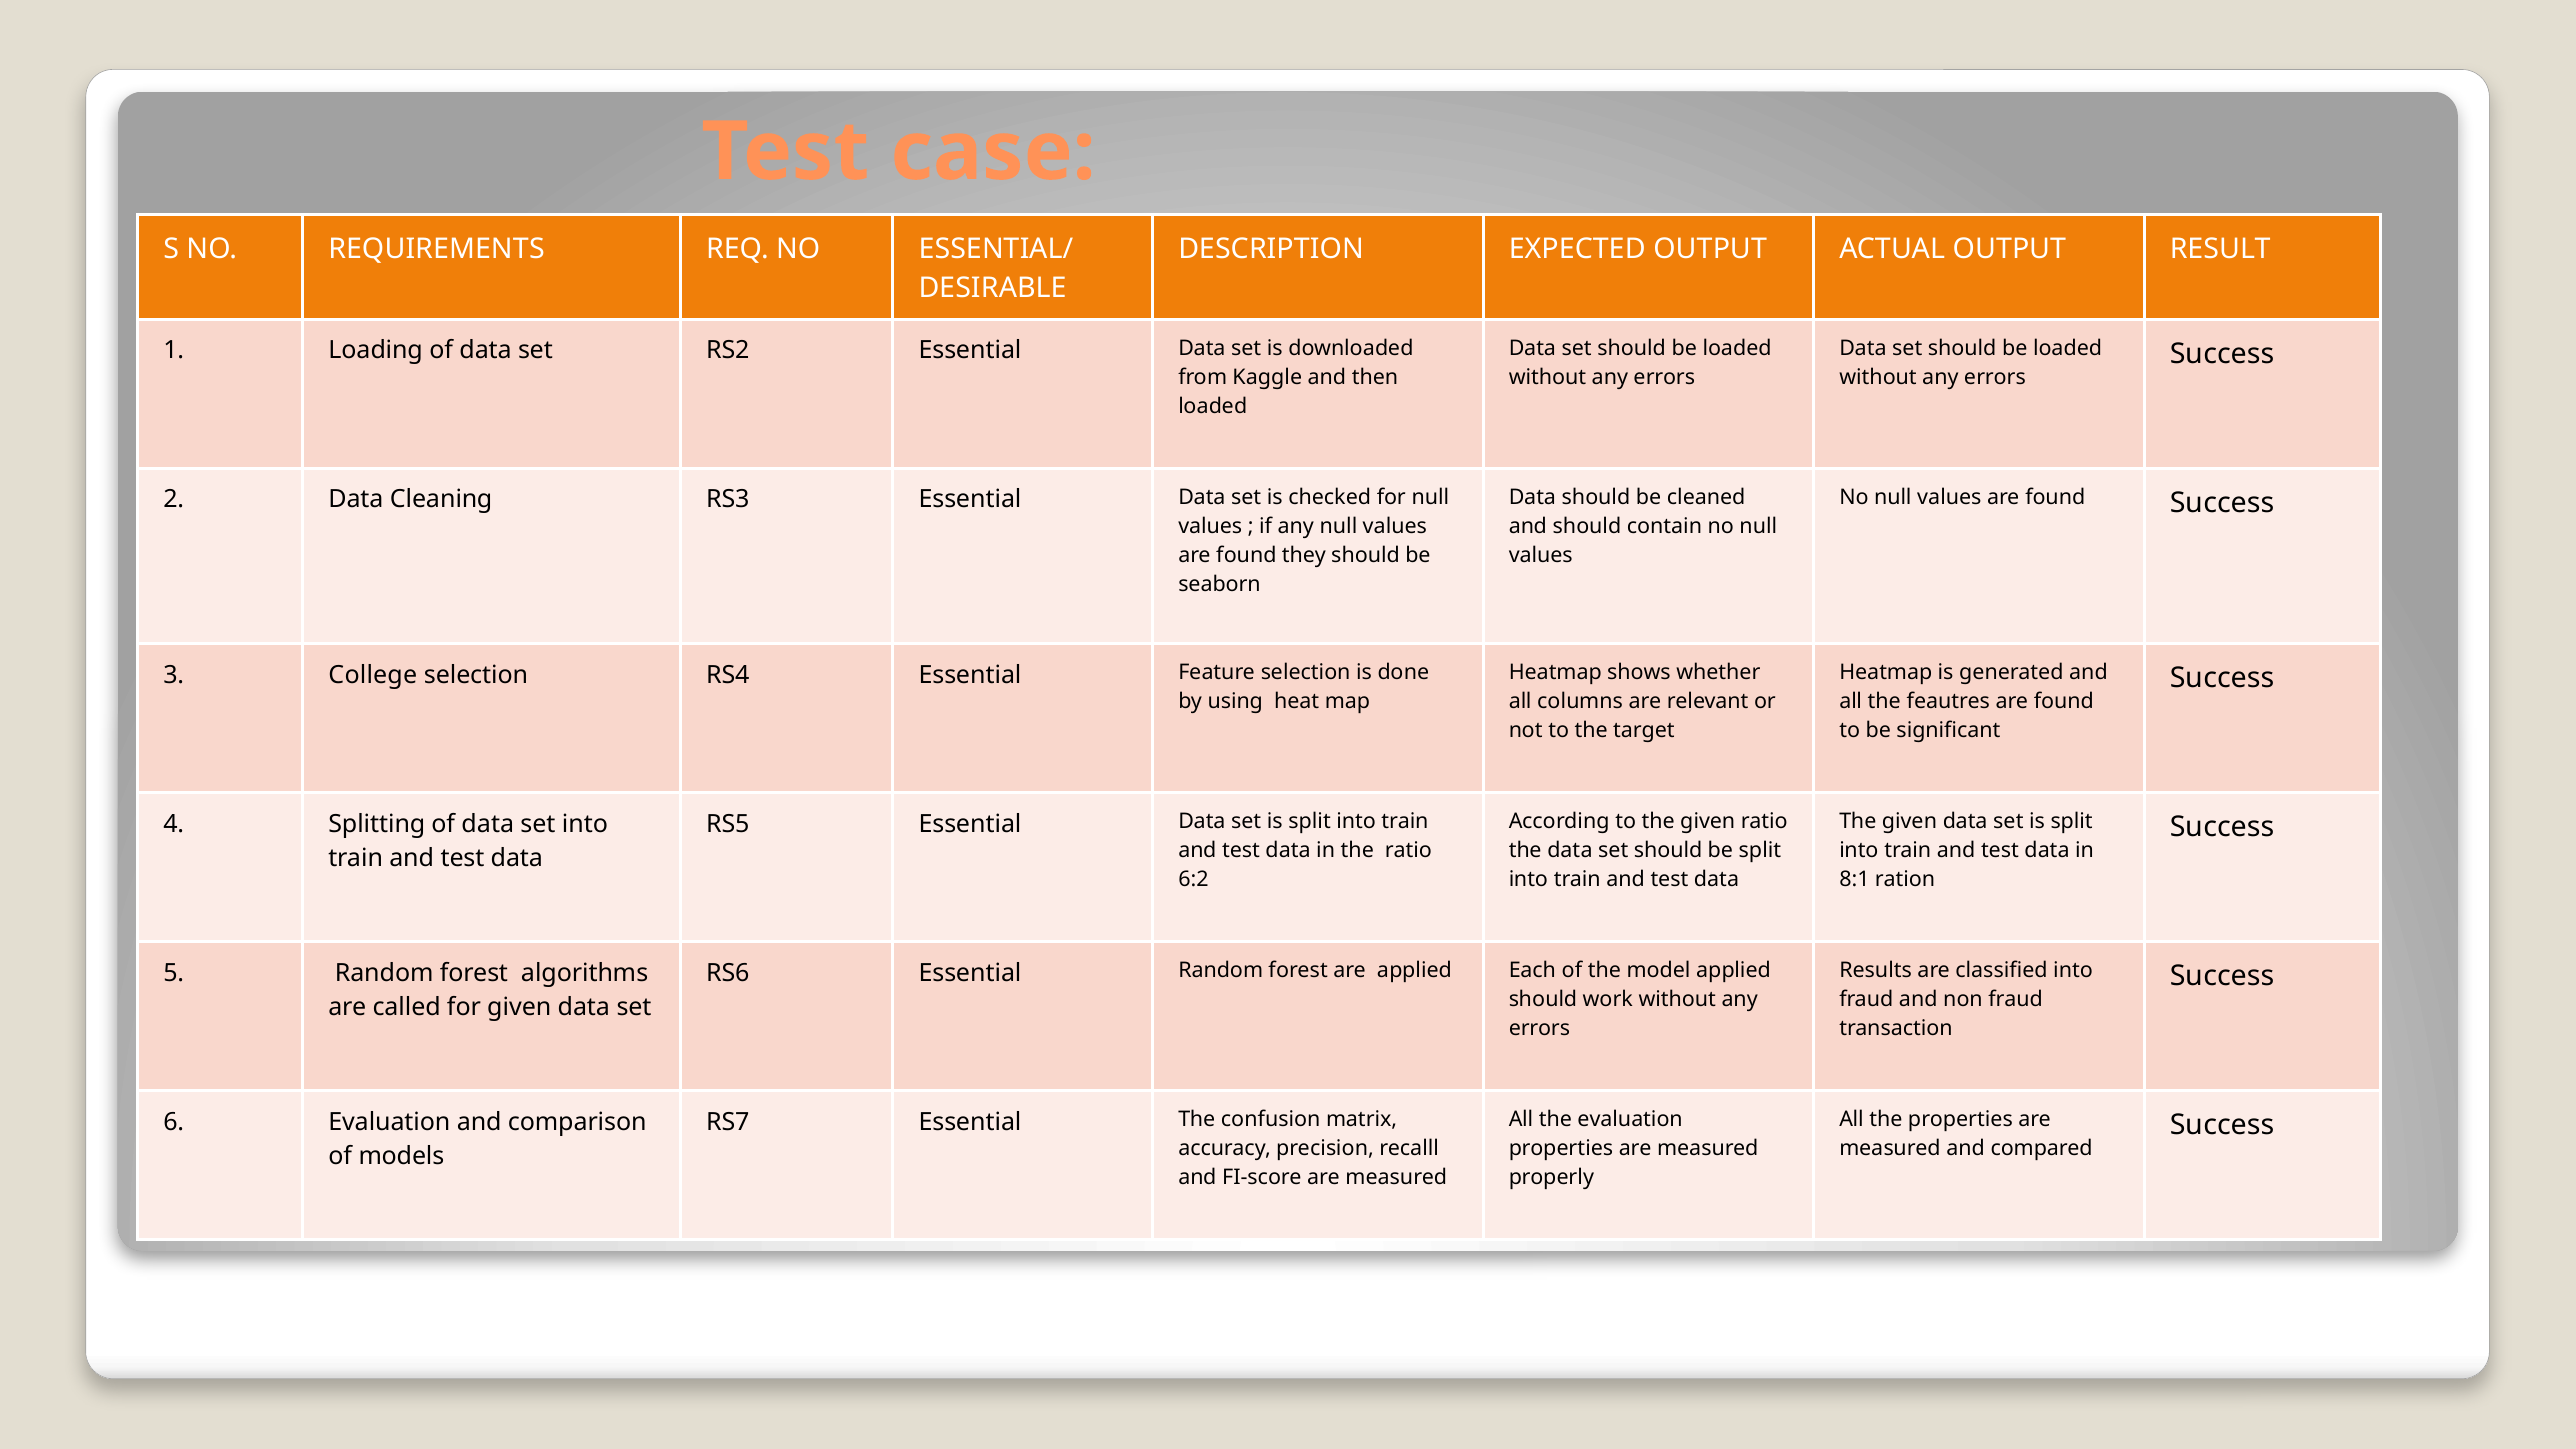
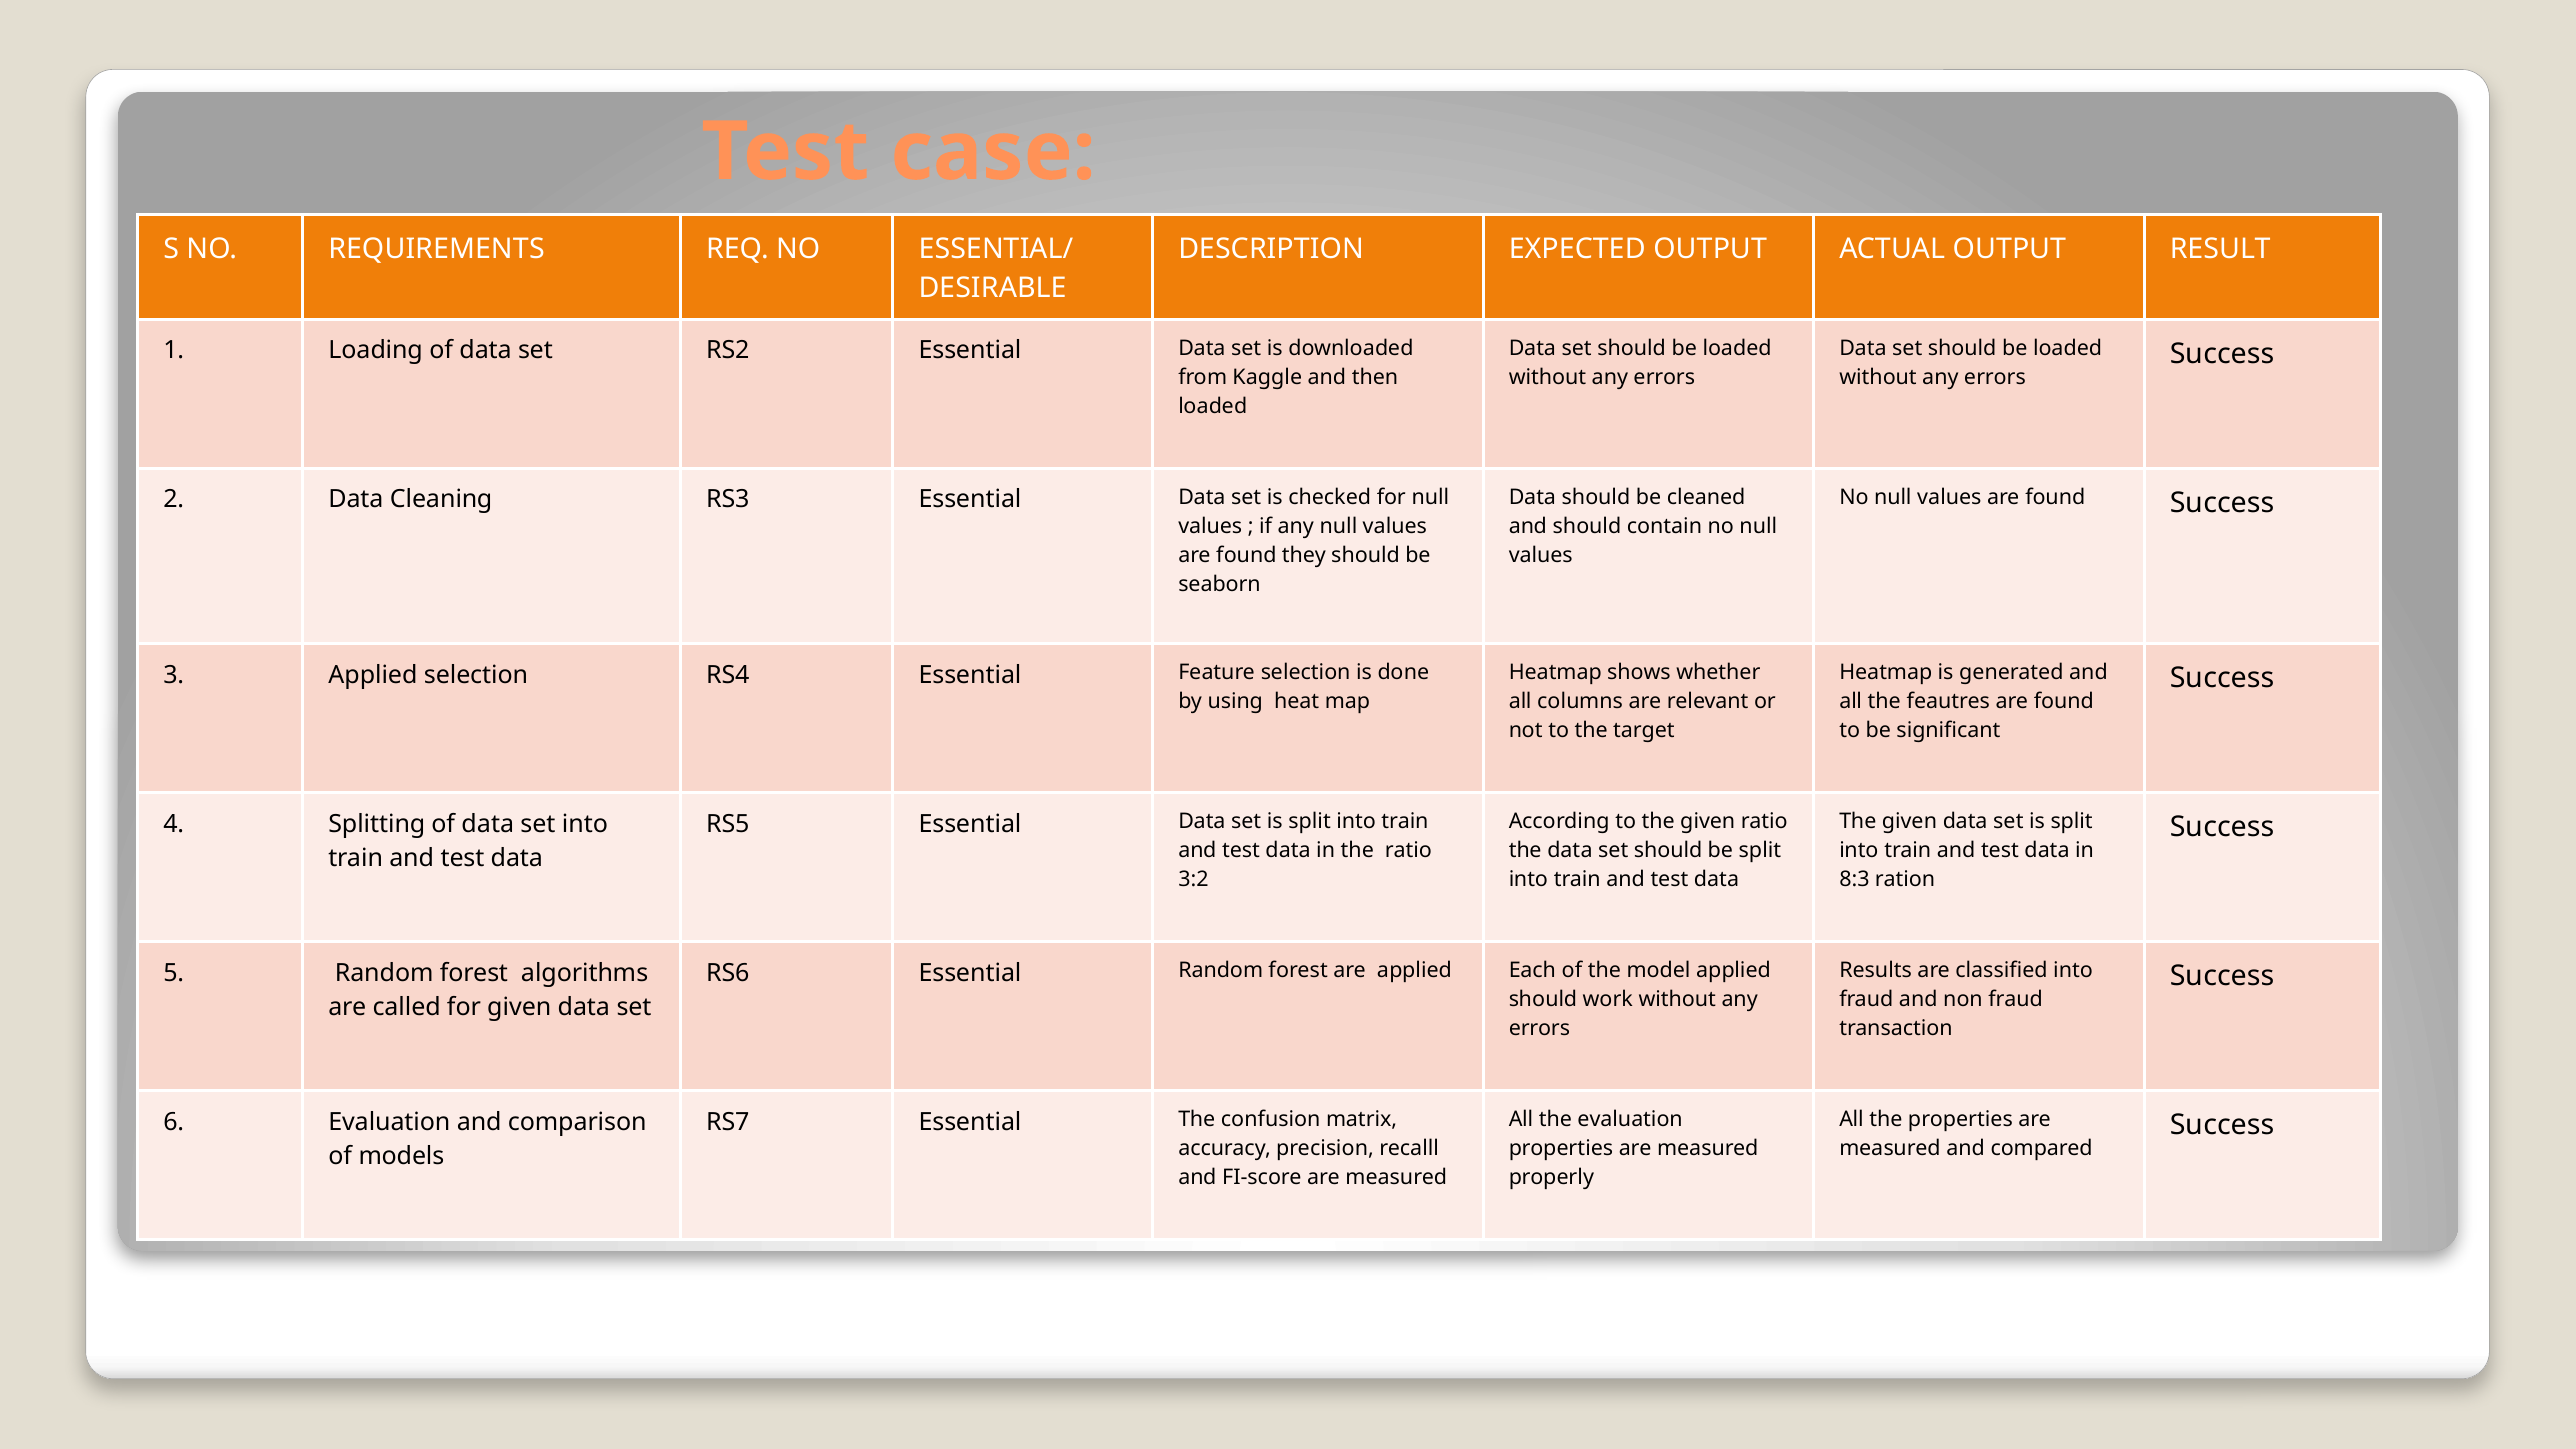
3 College: College -> Applied (373, 675)
6:2: 6:2 -> 3:2 (1193, 880)
8:1: 8:1 -> 8:3 (1854, 880)
